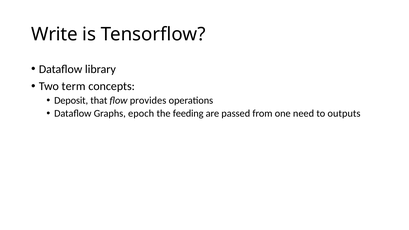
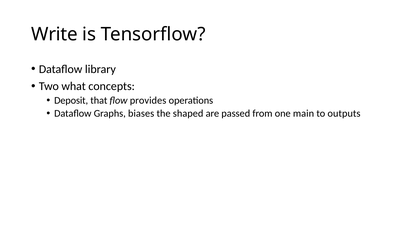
term: term -> what (74, 86)
epoch: epoch -> biases (141, 114)
feeding: feeding -> shaped (188, 114)
need: need -> main (304, 114)
